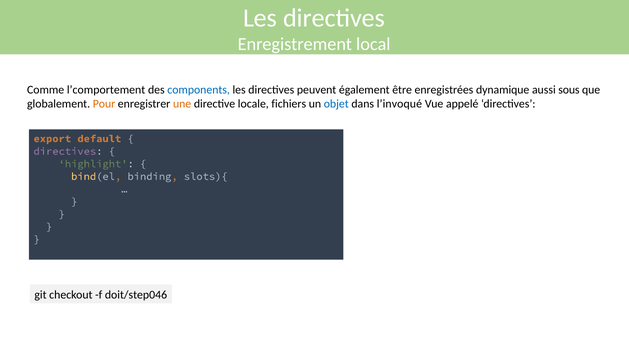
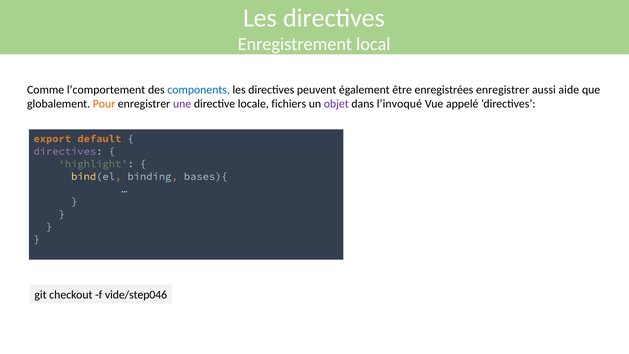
enregistrées dynamique: dynamique -> enregistrer (503, 90)
sous: sous -> aide (569, 90)
une colour: orange -> purple (182, 104)
objet colour: blue -> purple (336, 104)
slots){: slots){ -> bases){ (206, 176)
doit/step046: doit/step046 -> vide/step046 (136, 295)
